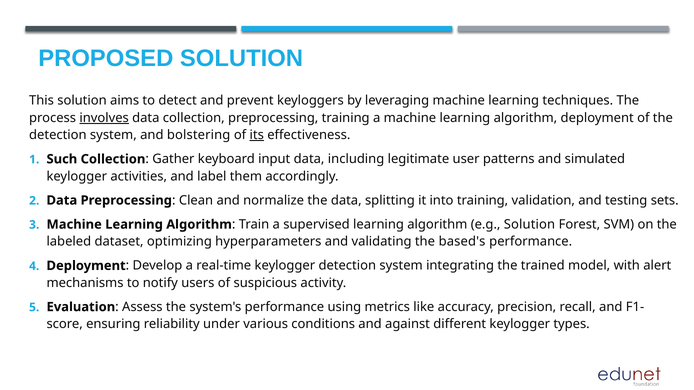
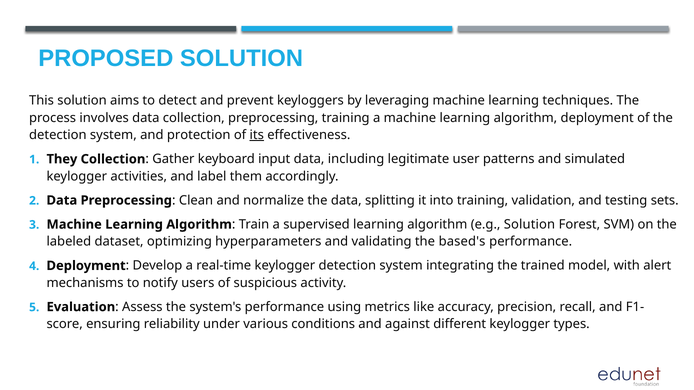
involves underline: present -> none (104, 118)
bolstering: bolstering -> protection (199, 135)
Such: Such -> They (62, 159)
